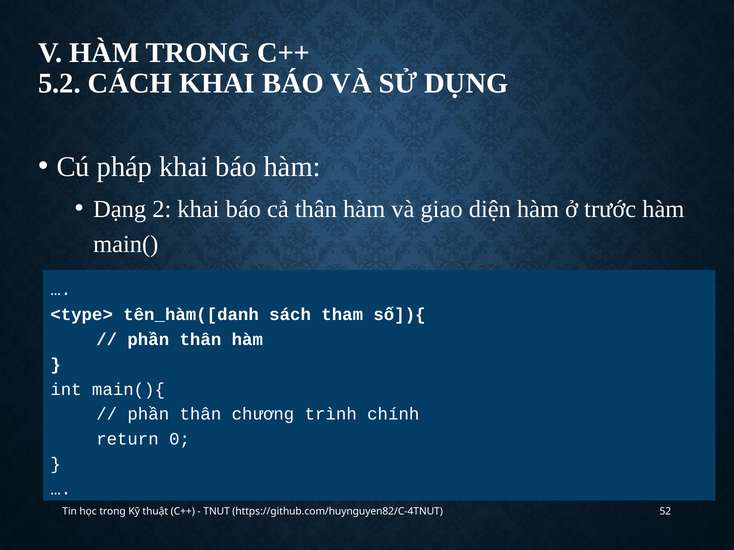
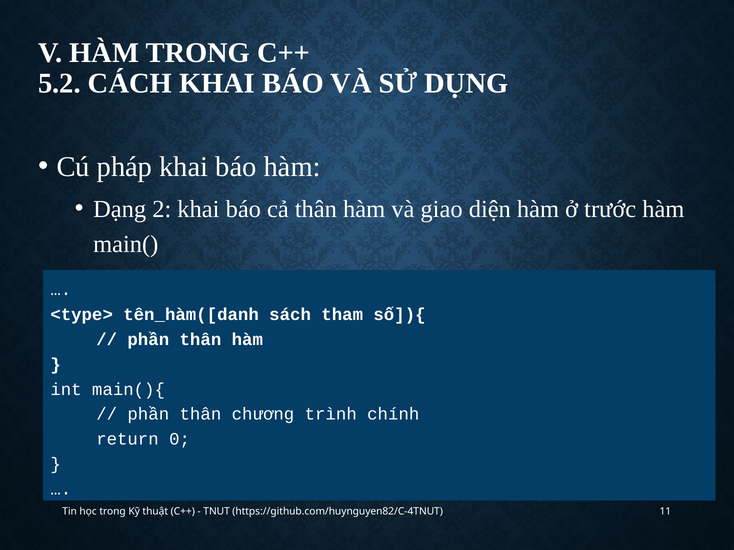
52: 52 -> 11 (665, 512)
